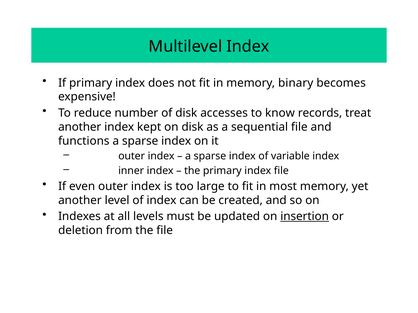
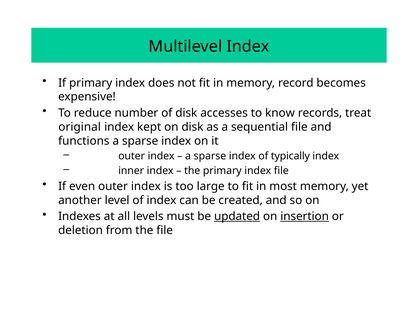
binary: binary -> record (296, 83)
another: another -> original (80, 127)
variable: variable -> typically (290, 156)
updated underline: none -> present (237, 217)
